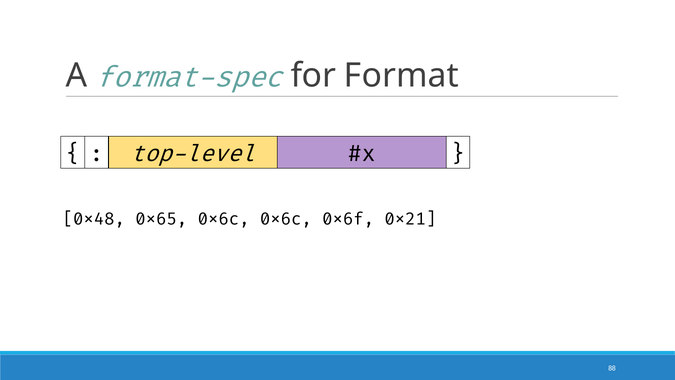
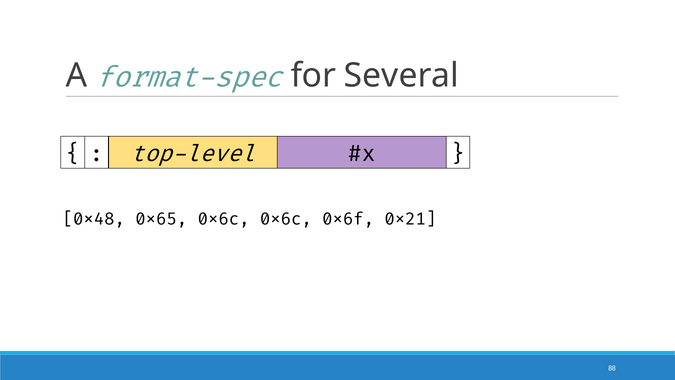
Format: Format -> Several (401, 76)
